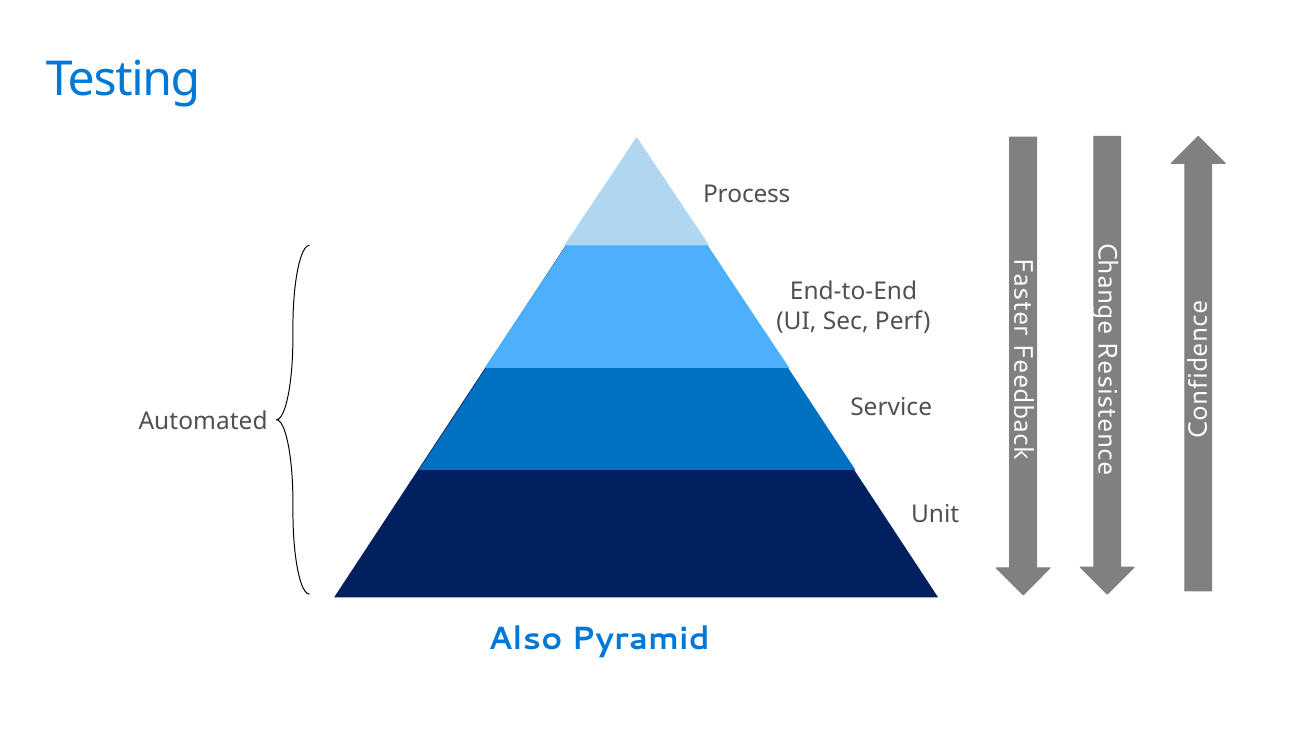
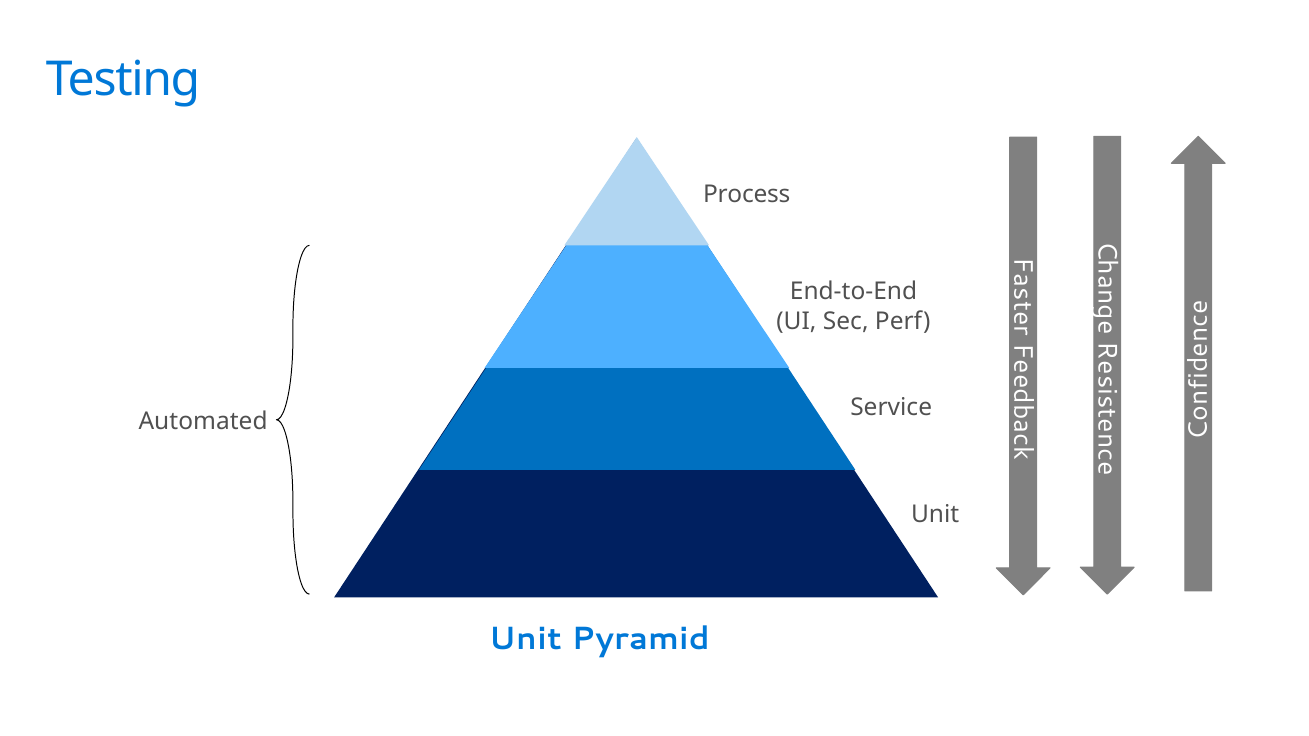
Also: Also -> Unit (525, 639)
